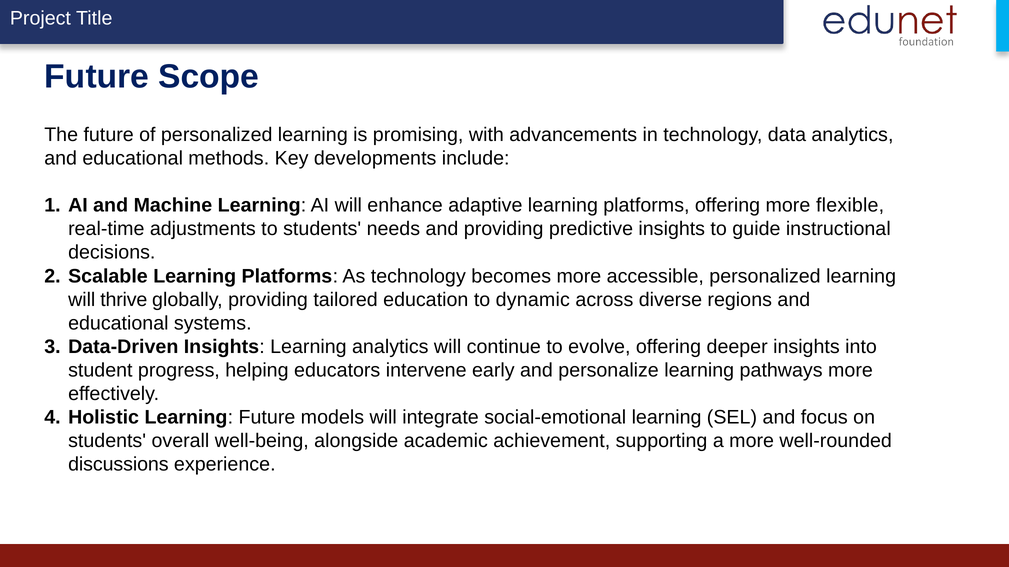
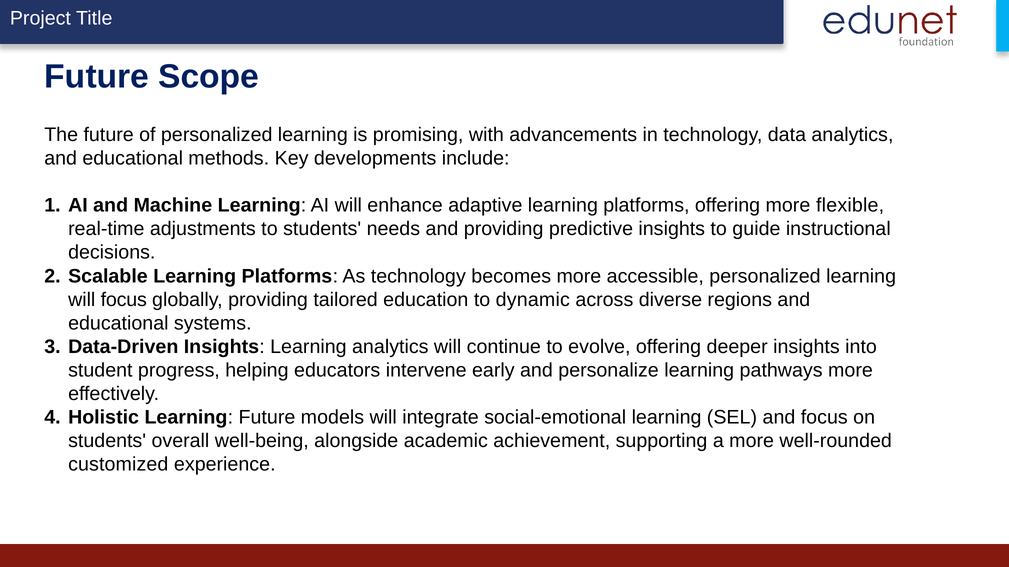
will thrive: thrive -> focus (124, 300)
discussions: discussions -> customized (118, 465)
